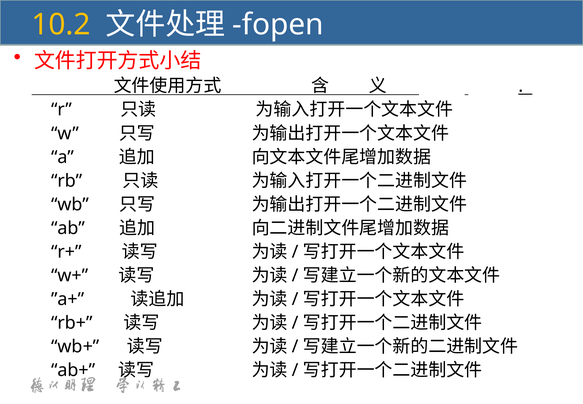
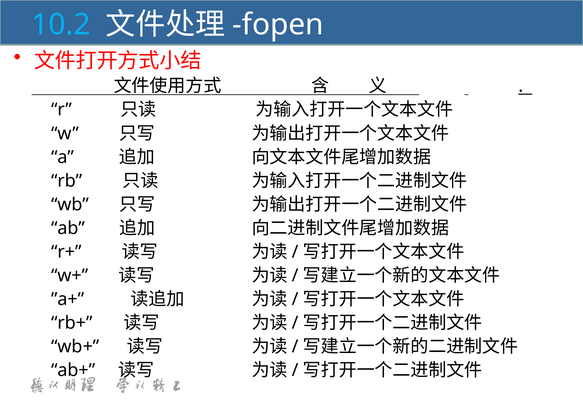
10.2 colour: yellow -> light blue (61, 25)
